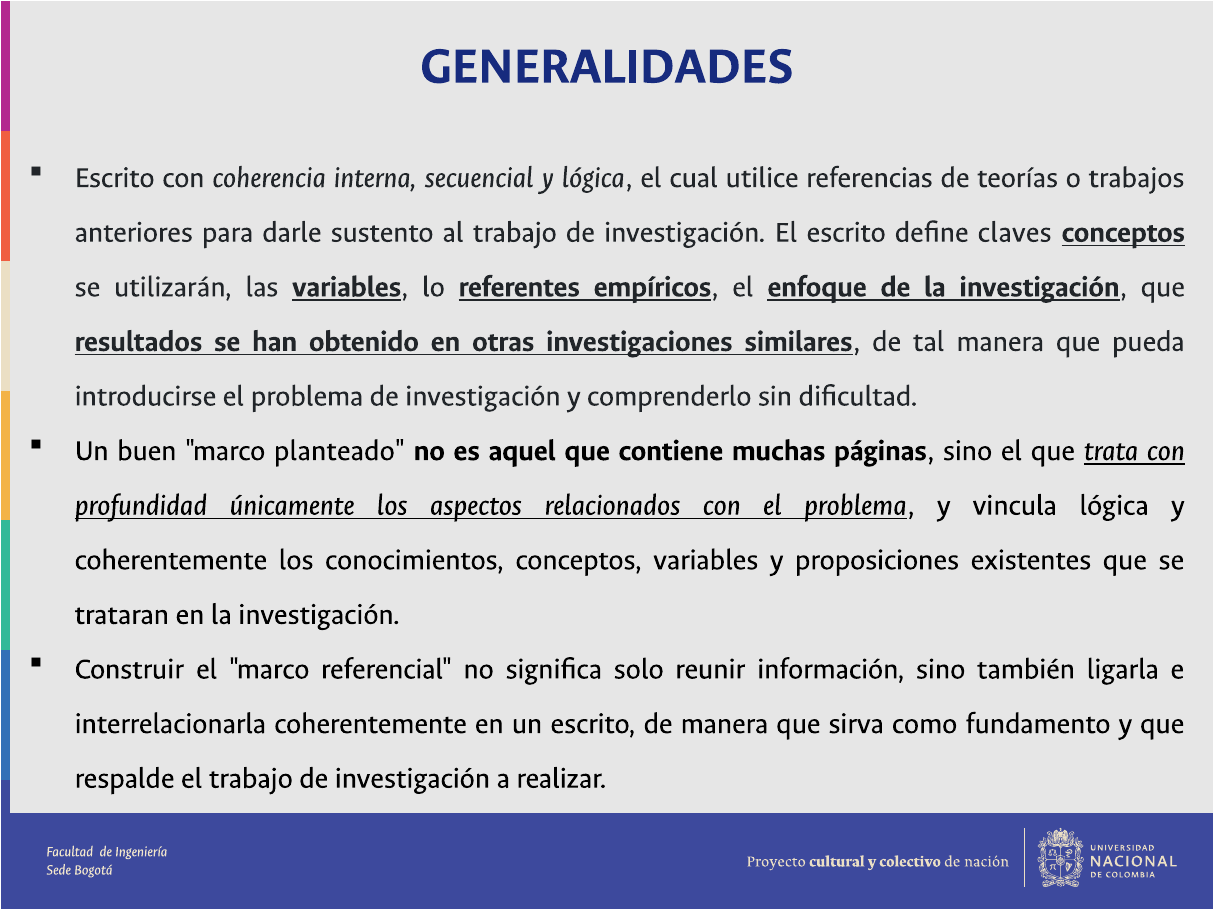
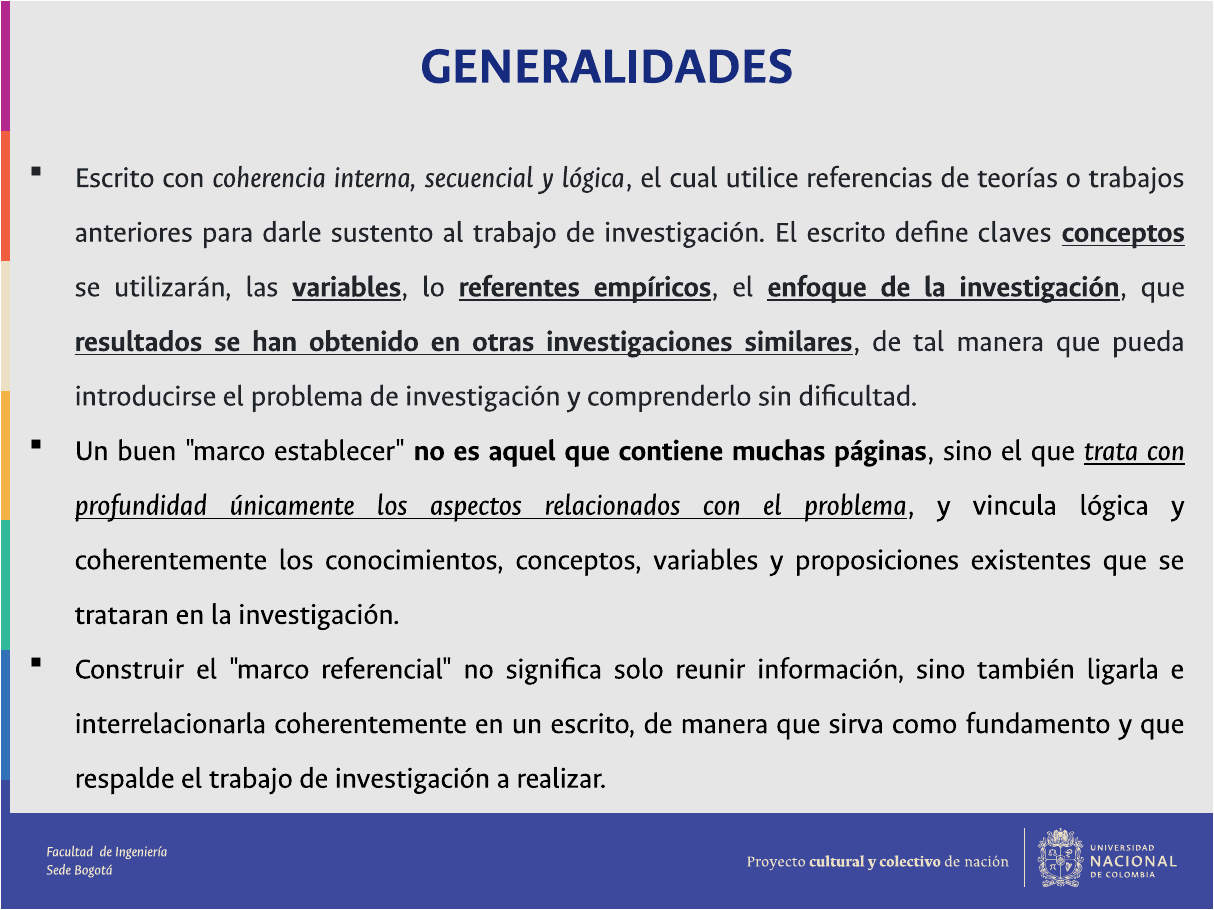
planteado: planteado -> establecer (339, 450)
